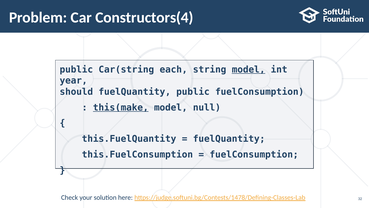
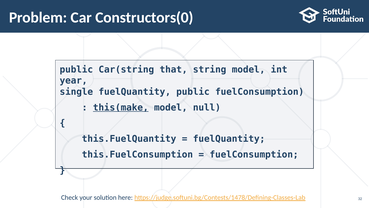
Constructors(4: Constructors(4 -> Constructors(0 (144, 17)
each: each -> that (174, 69)
model underline: present -> none (249, 69)
should: should -> single (76, 92)
